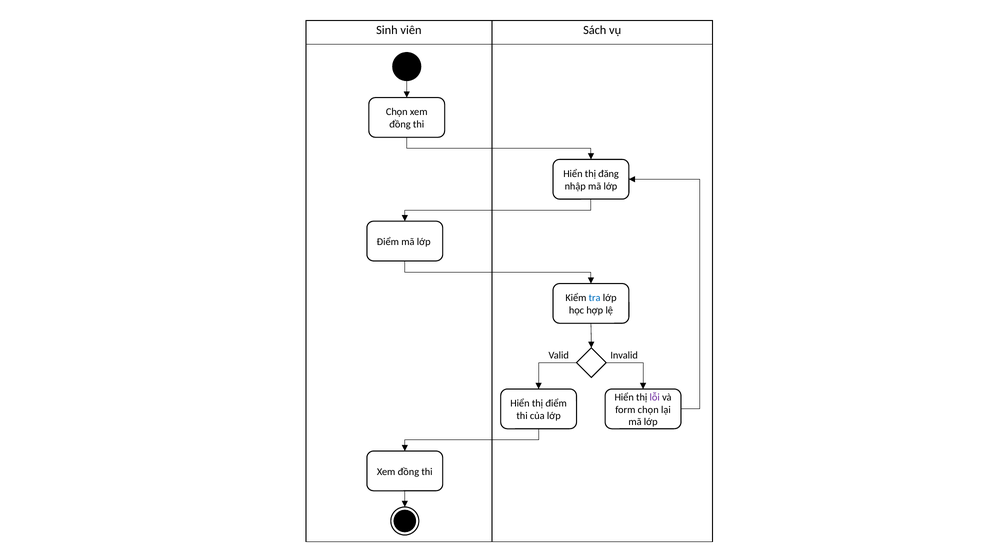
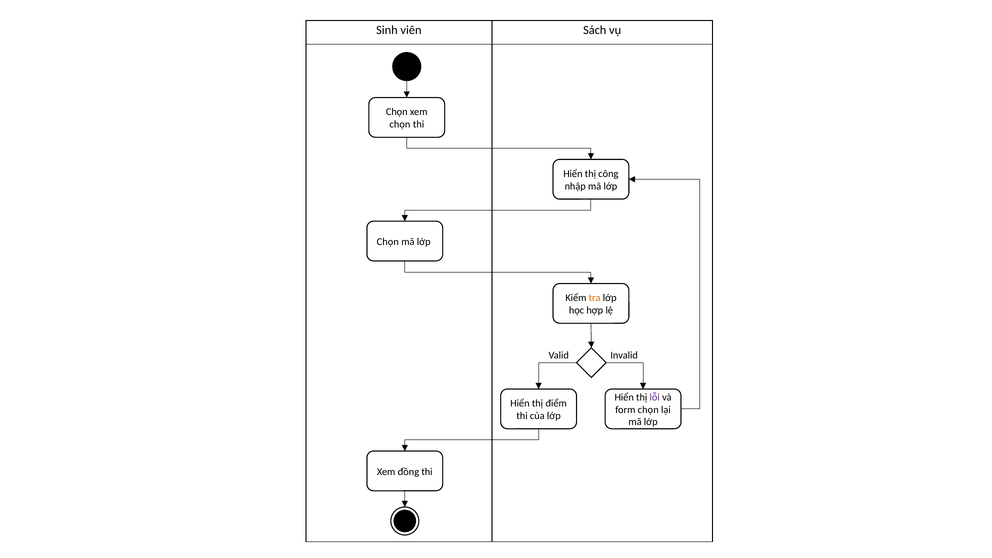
đồng: đồng -> chọn (400, 124)
đăng: đăng -> công (608, 174)
Điểm: Điểm -> Chọn (388, 242)
tra colour: blue -> orange (595, 298)
